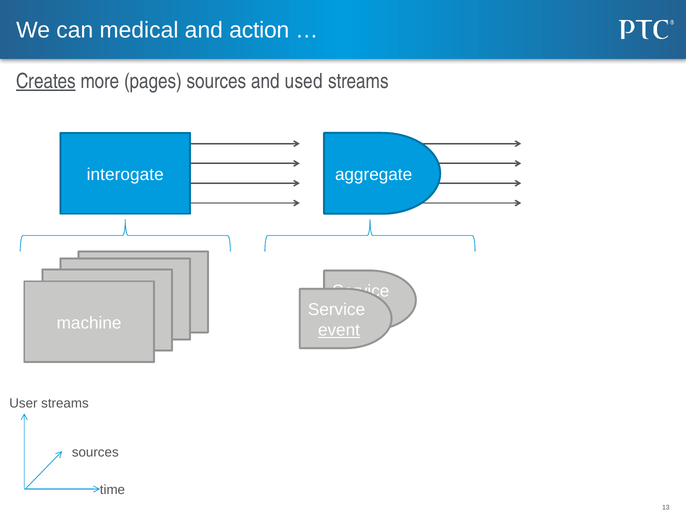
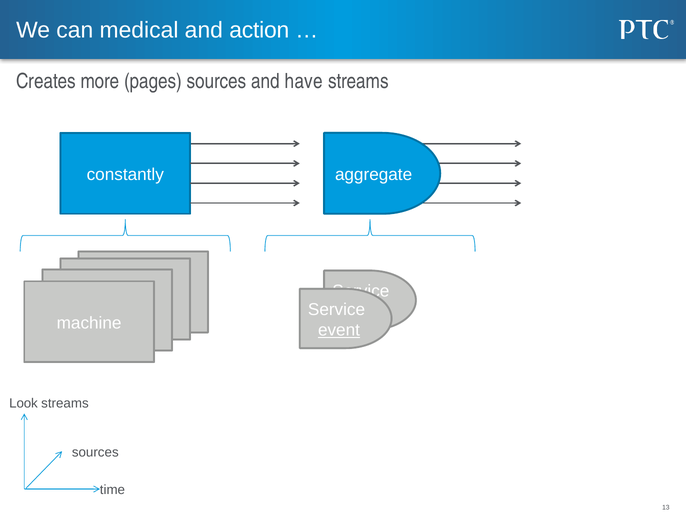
Creates underline: present -> none (46, 81)
used: used -> have (304, 81)
interogate: interogate -> constantly (125, 175)
User: User -> Look (24, 404)
